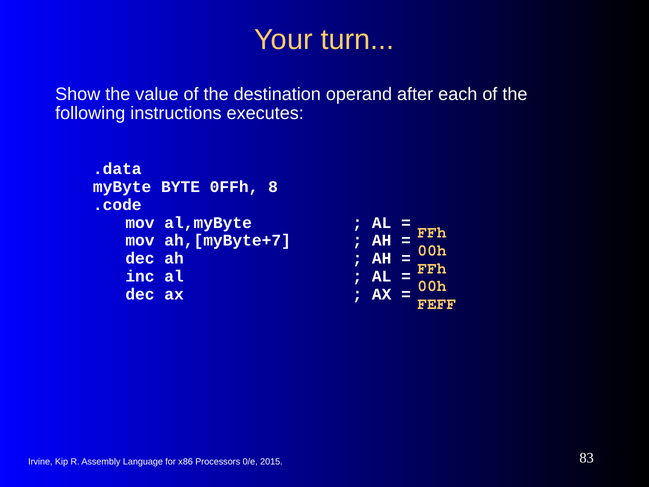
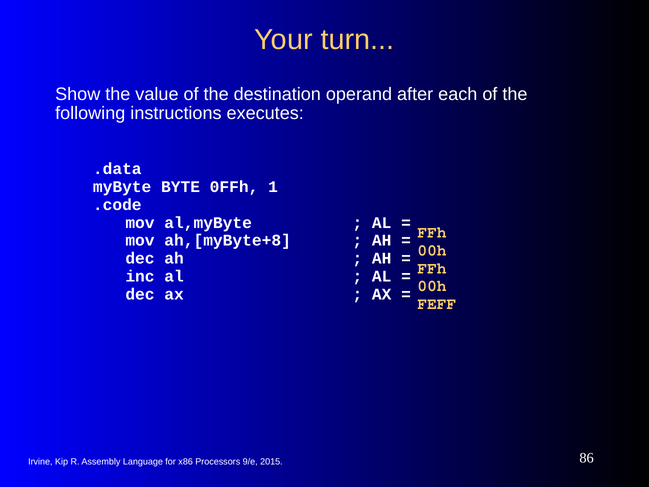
8: 8 -> 1 (273, 187)
ah,[myByte+7: ah,[myByte+7 -> ah,[myByte+8 (228, 240)
0/e: 0/e -> 9/e (250, 461)
83: 83 -> 86 (587, 458)
